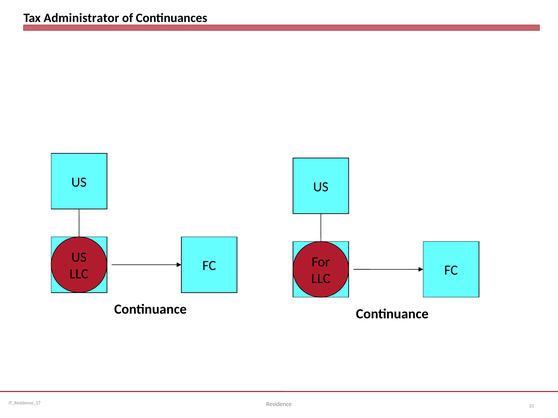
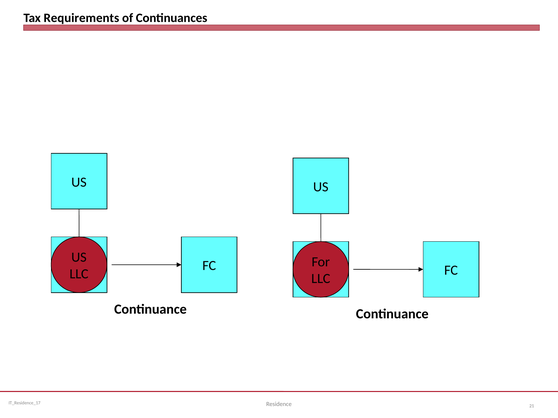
Administrator: Administrator -> Requirements (81, 18)
